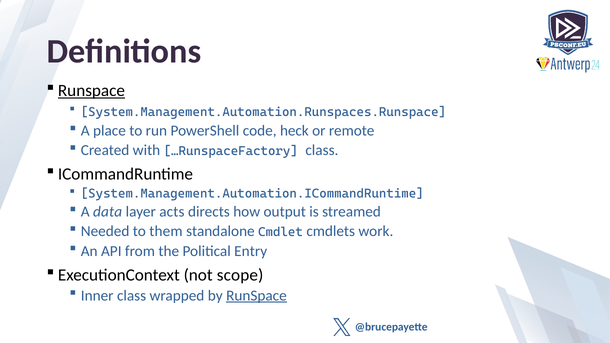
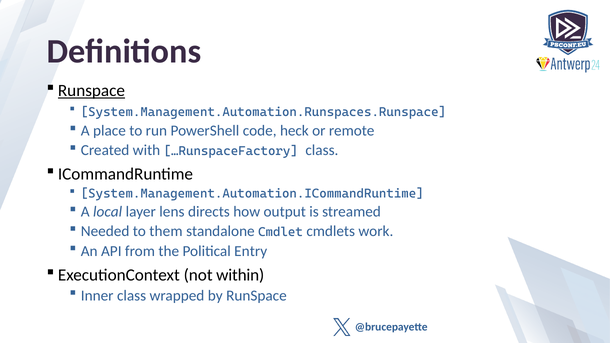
data: data -> local (108, 212)
acts: acts -> lens (172, 212)
scope: scope -> within (240, 275)
RunSpace underline: present -> none (256, 296)
